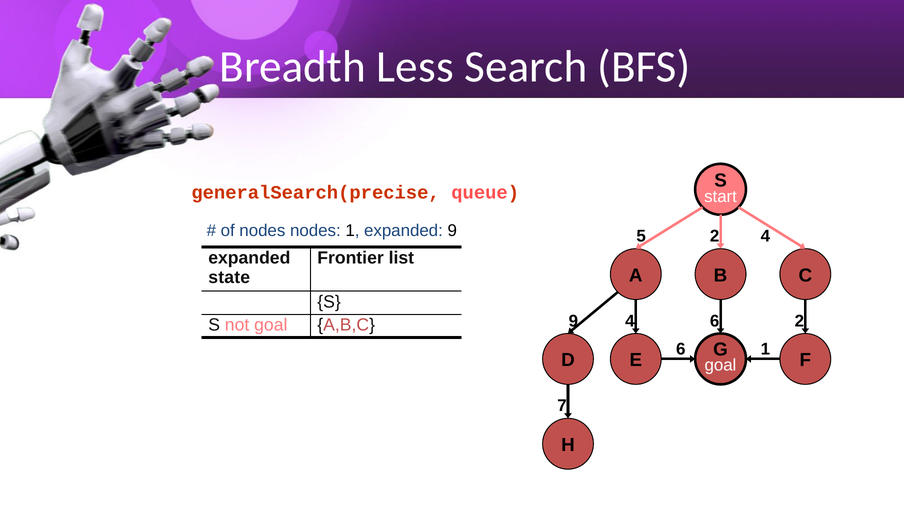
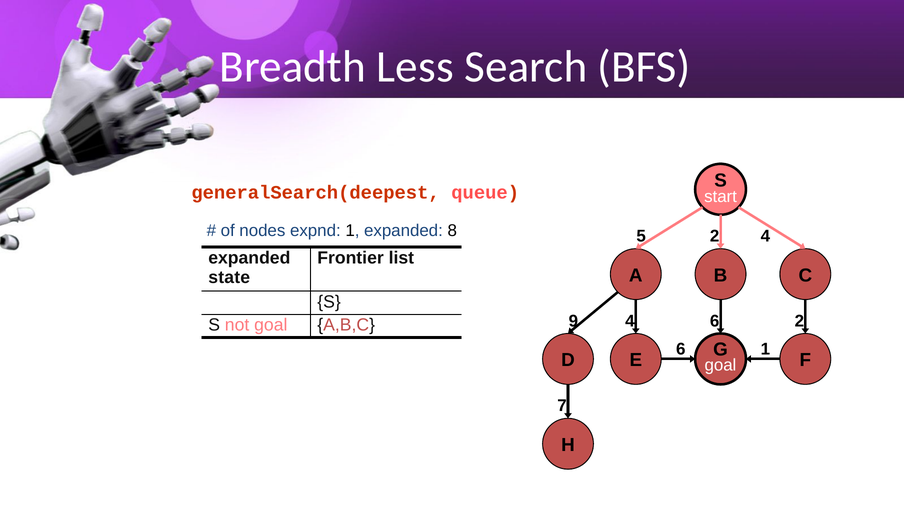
generalSearch(precise: generalSearch(precise -> generalSearch(deepest (316, 192)
nodes nodes: nodes -> expnd (315, 231)
expanded 9: 9 -> 8 (452, 231)
